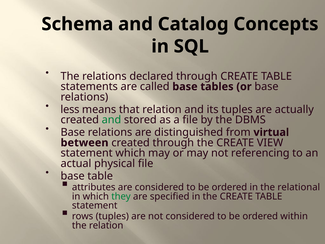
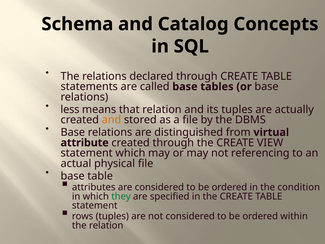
and colour: green -> orange (111, 120)
between: between -> attribute (85, 143)
relational: relational -> condition (299, 187)
